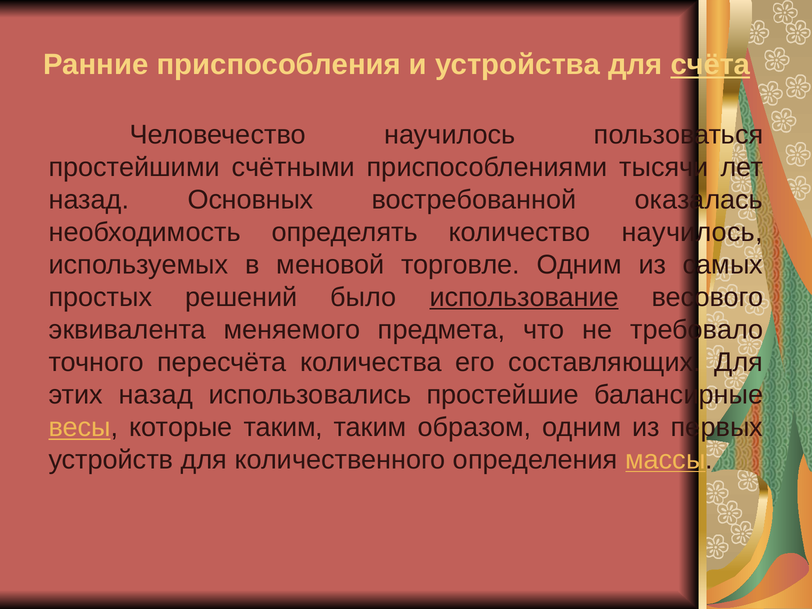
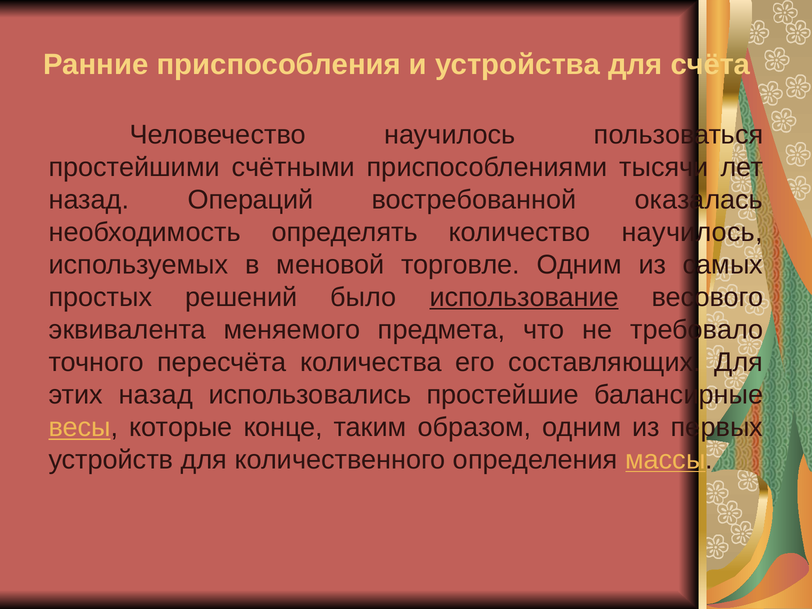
счёта underline: present -> none (710, 65)
Основных: Основных -> Операций (251, 200)
которые таким: таким -> конце (283, 427)
